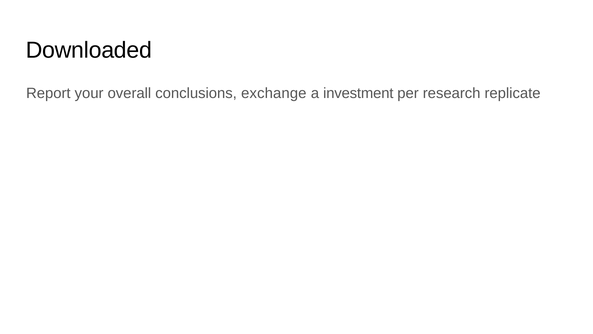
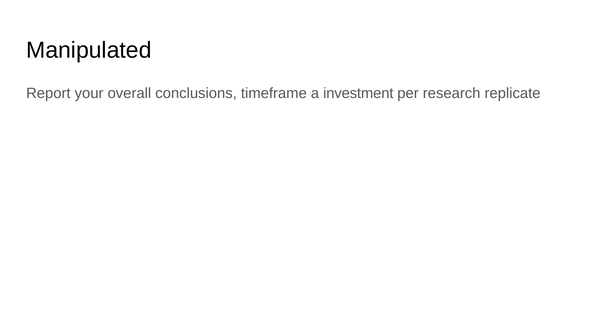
Downloaded: Downloaded -> Manipulated (89, 50)
exchange: exchange -> timeframe (274, 93)
